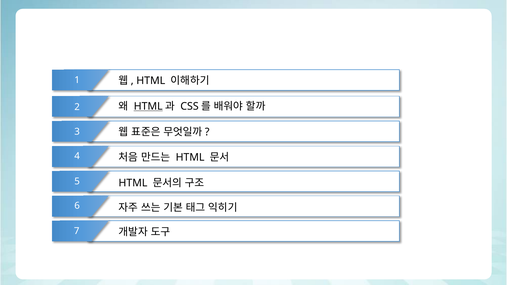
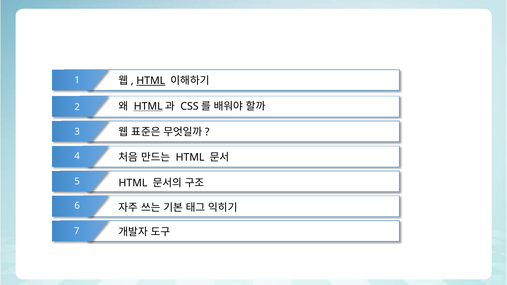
HTML underline: none -> present (151, 81)
